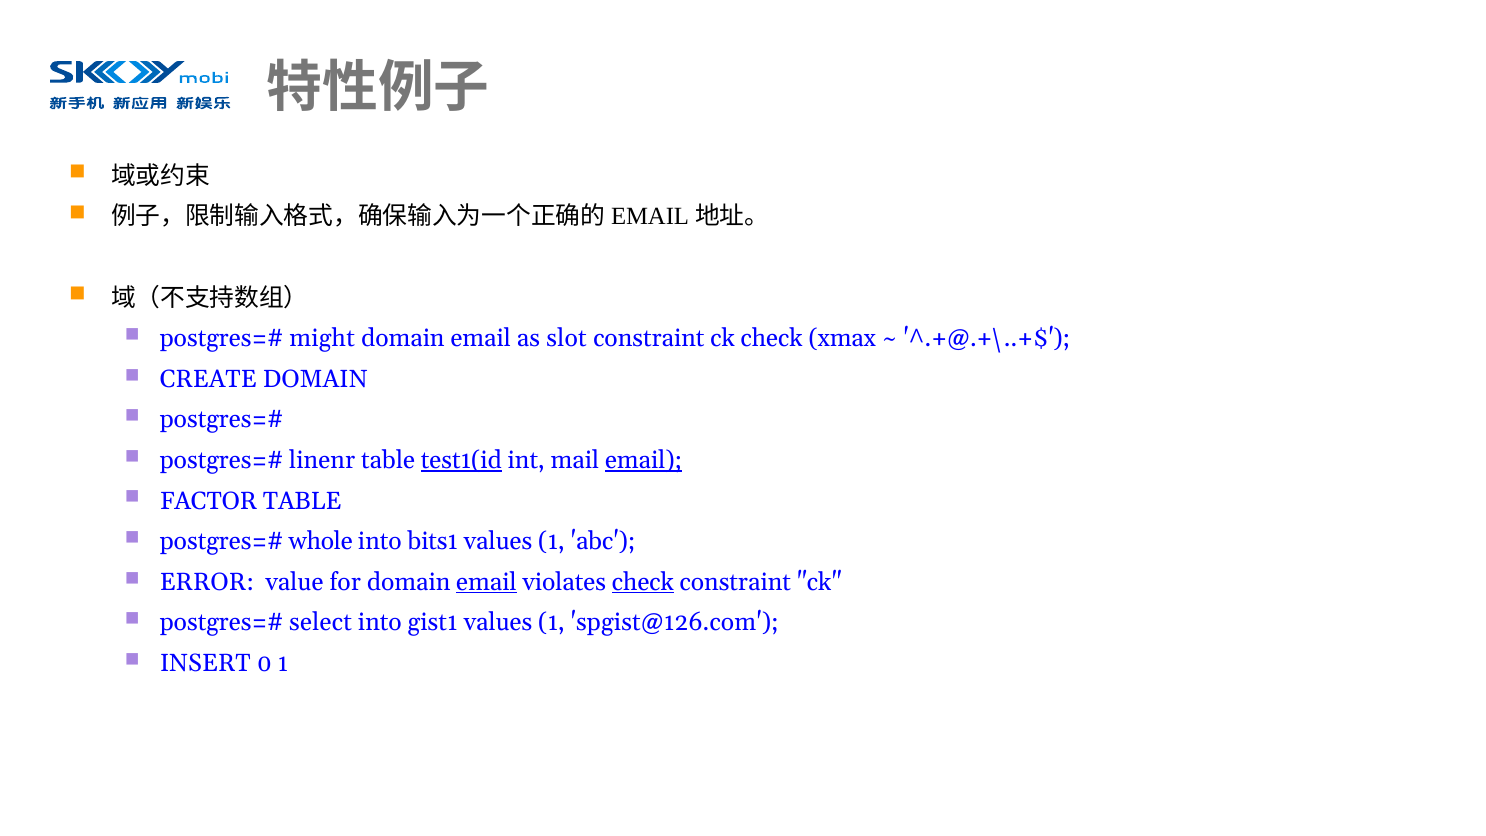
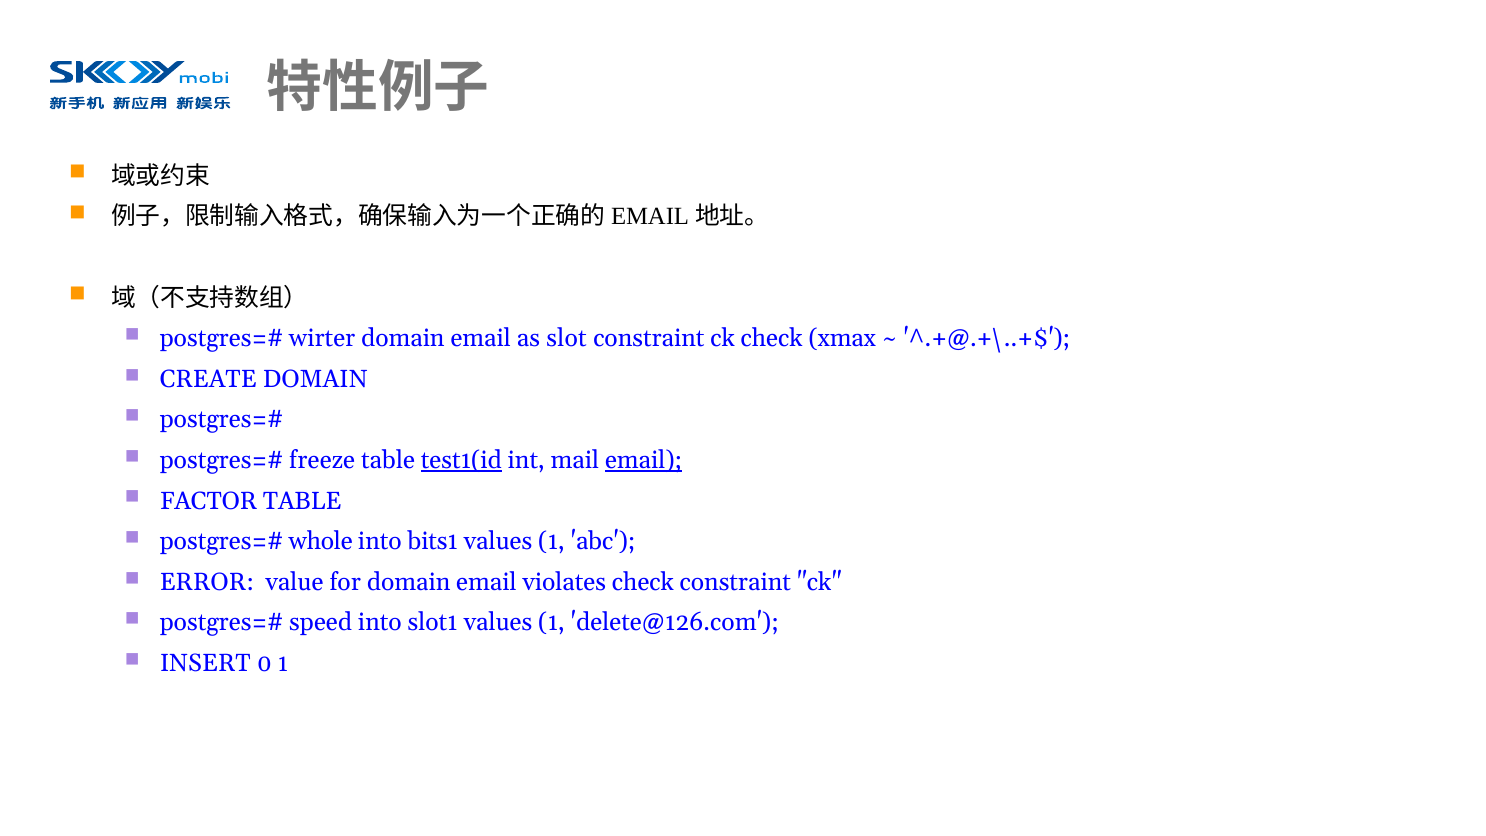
might: might -> wirter (322, 338)
linenr: linenr -> freeze (322, 460)
email underline: present -> none (486, 582)
check underline: present -> none (643, 582)
select: select -> speed (321, 623)
gist1: gist1 -> slot1 (433, 623)
spgist@126.com: spgist@126.com -> delete@126.com (675, 623)
